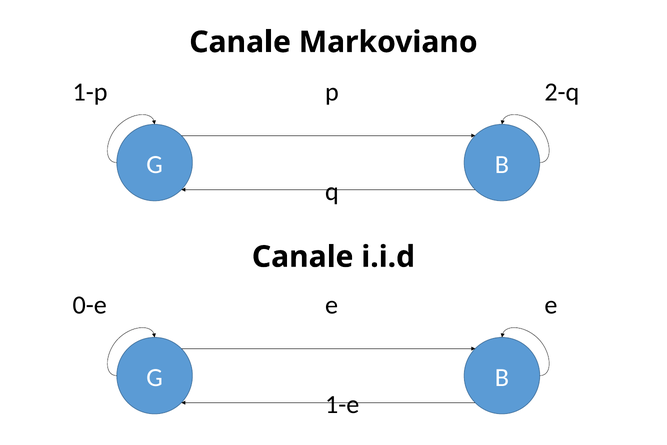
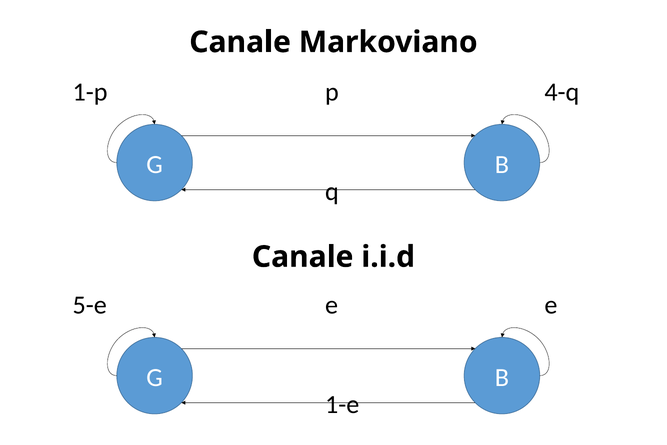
2-q: 2-q -> 4-q (562, 92)
0-e: 0-e -> 5-e (90, 305)
